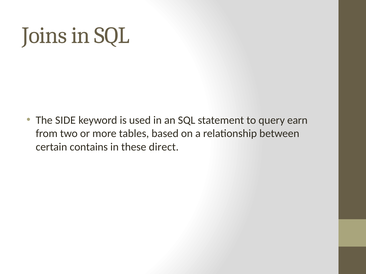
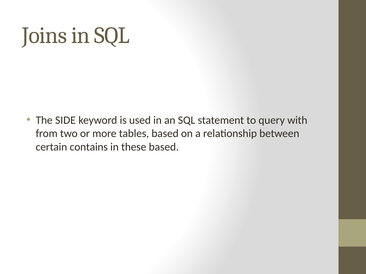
earn: earn -> with (297, 120)
these direct: direct -> based (164, 147)
